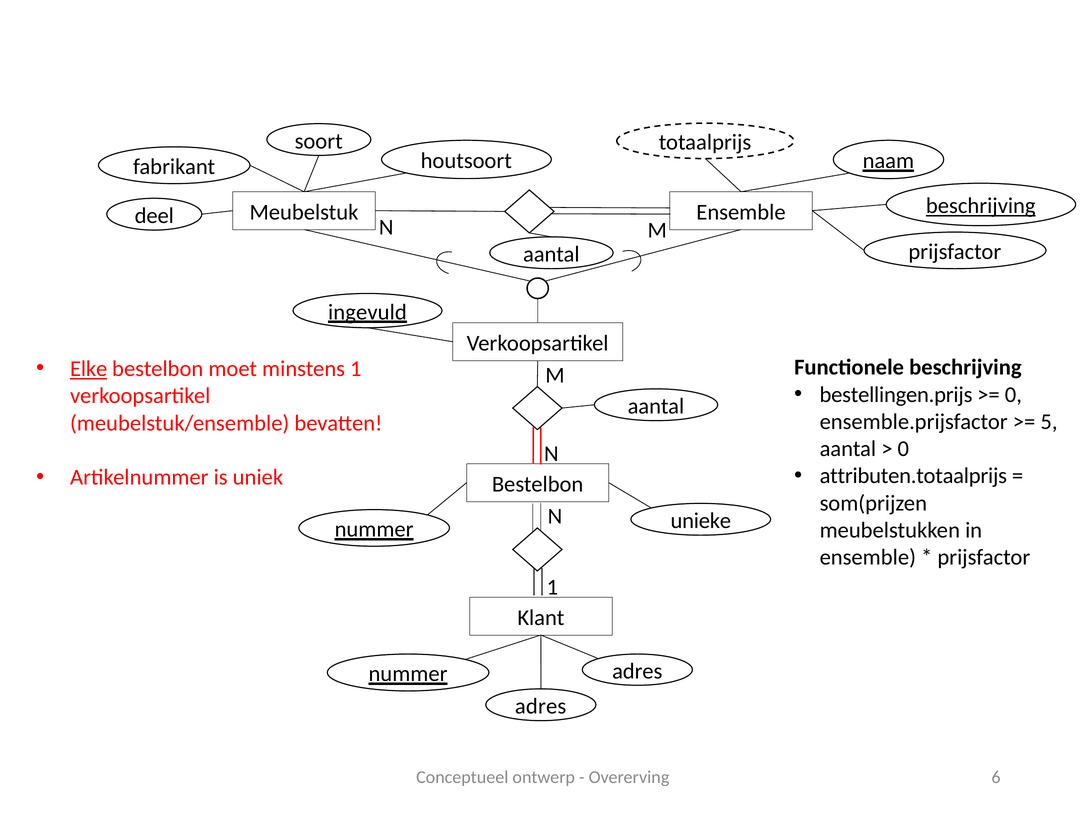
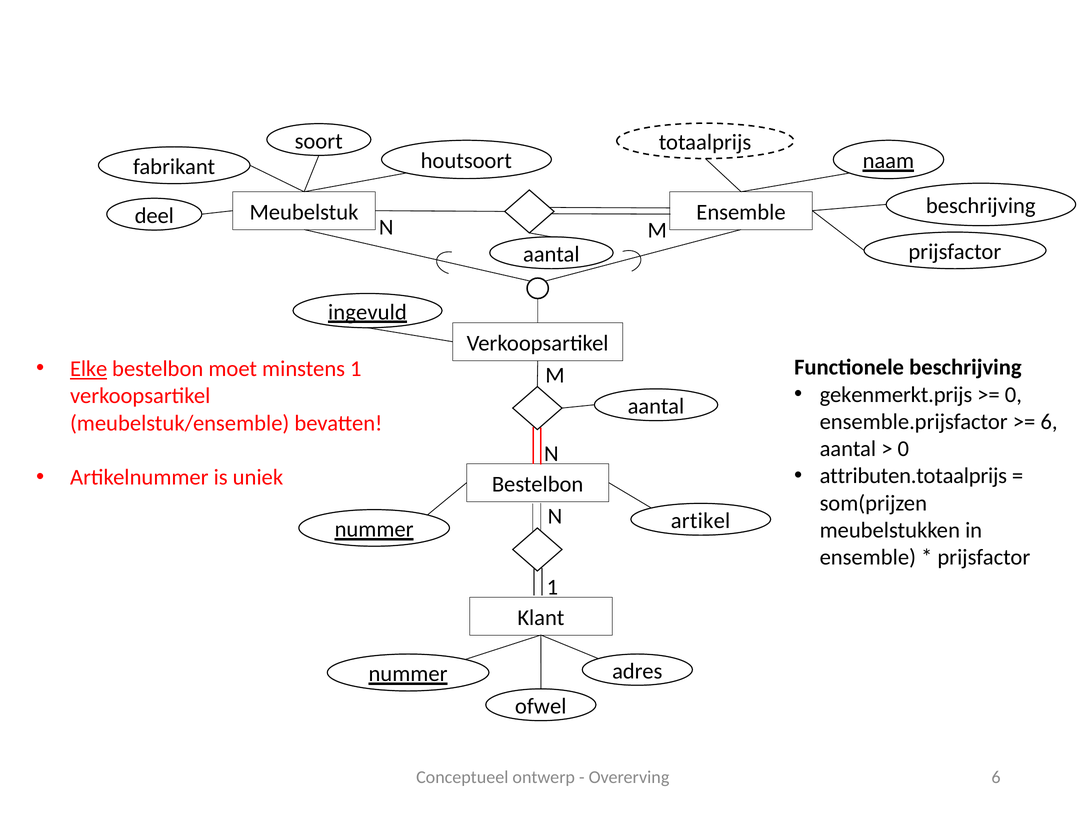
beschrijving underline: present -> none (981, 206)
bestellingen.prijs: bestellingen.prijs -> gekenmerkt.prijs (896, 395)
5: 5 -> 6 (1049, 422)
unieke: unieke -> artikel (701, 521)
adres: adres -> ofwel (541, 707)
